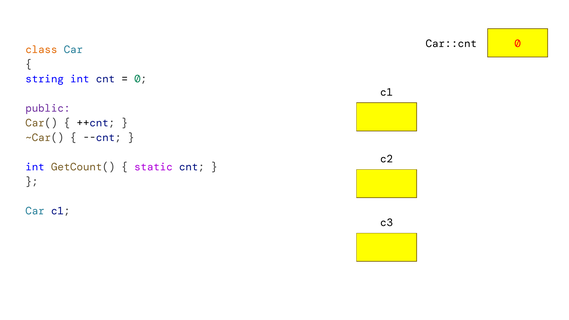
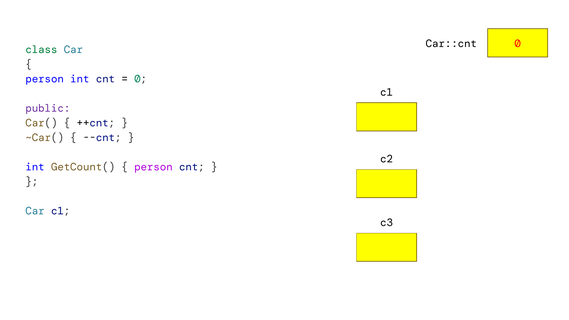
class colour: orange -> green (41, 50)
string: string -> person (45, 79)
static: static -> person (153, 167)
